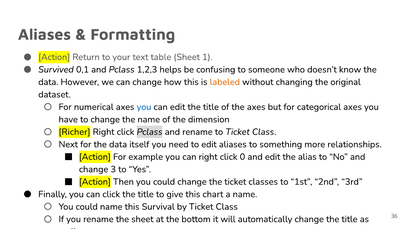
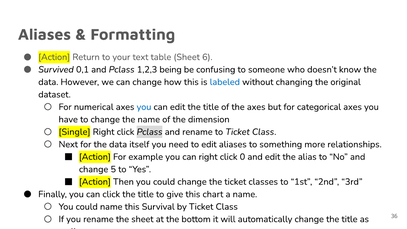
1: 1 -> 6 (207, 57)
helps: helps -> being (171, 70)
labeled colour: orange -> blue (225, 82)
Richer: Richer -> Single (74, 132)
3: 3 -> 5 (113, 169)
